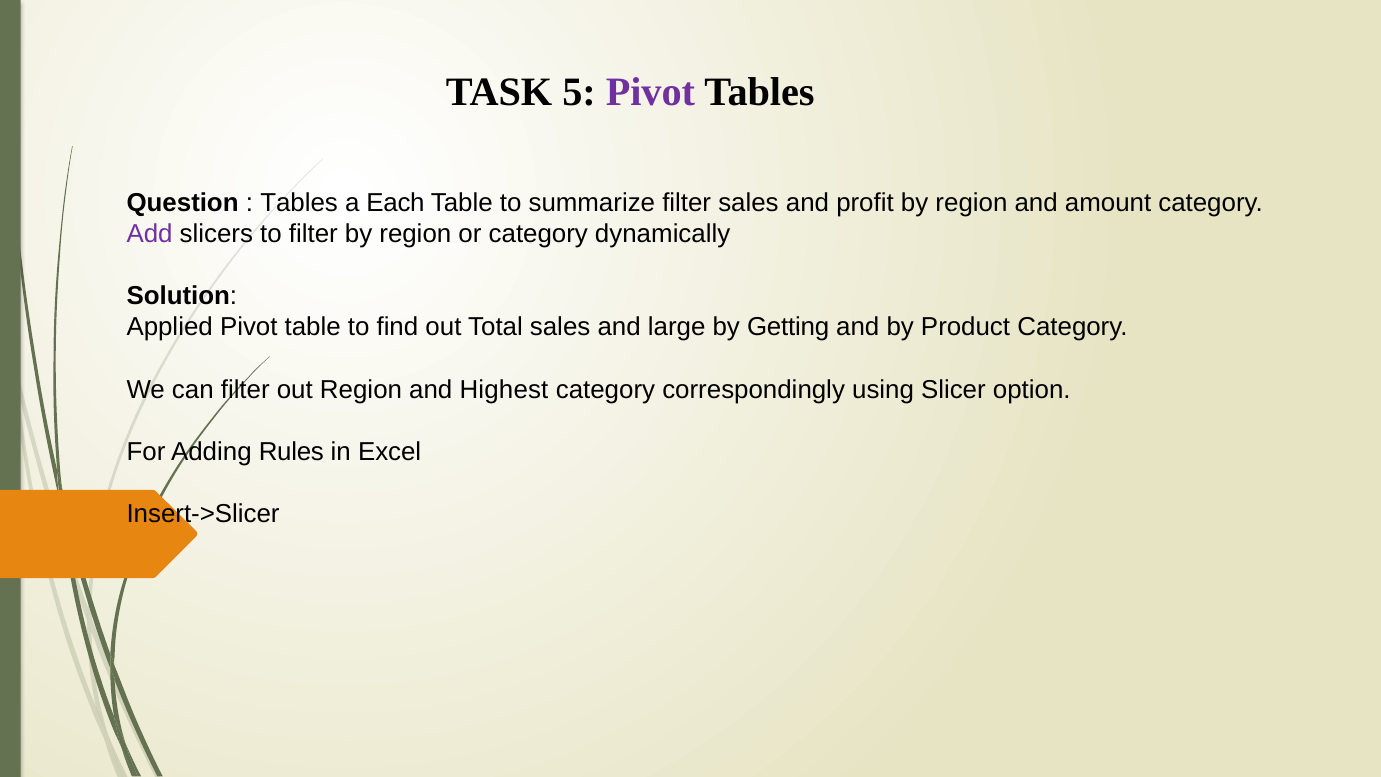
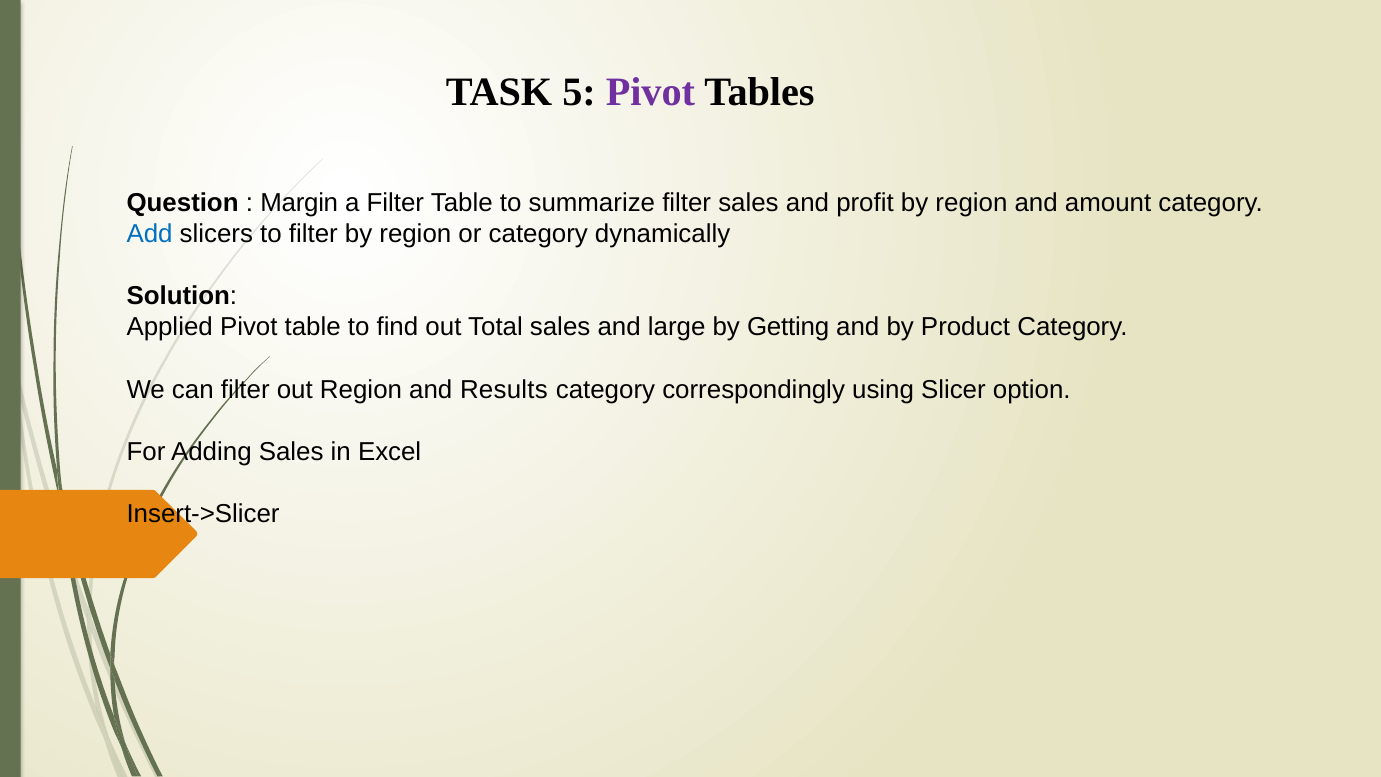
Tables: Tables -> Margin (299, 203)
a Each: Each -> Filter (395, 203)
Add colour: purple -> blue (150, 234)
Highest: Highest -> Results (504, 389)
Adding Rules: Rules -> Sales (291, 452)
